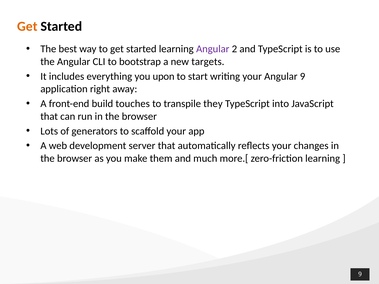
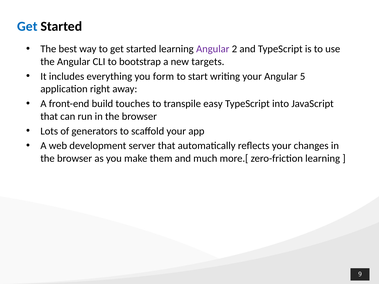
Get colour: orange -> blue (27, 26)
upon: upon -> form (163, 76)
Angular 9: 9 -> 5 (303, 76)
they: they -> easy (213, 104)
